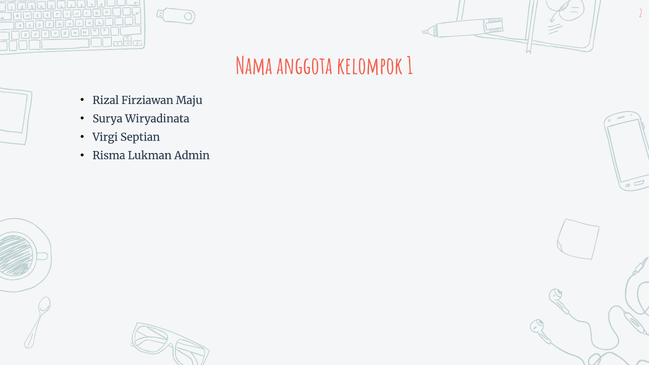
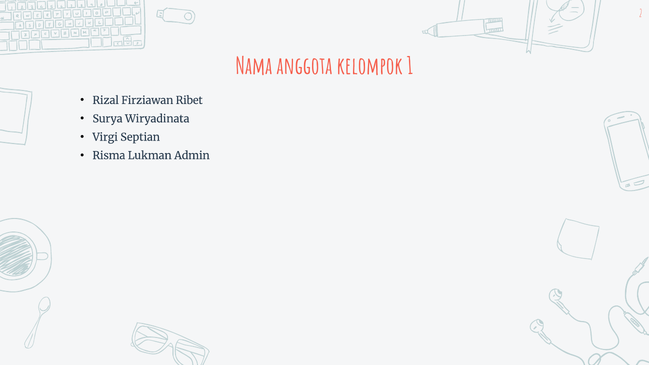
Maju: Maju -> Ribet (189, 100)
